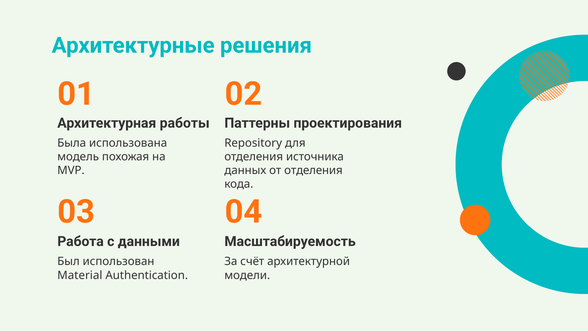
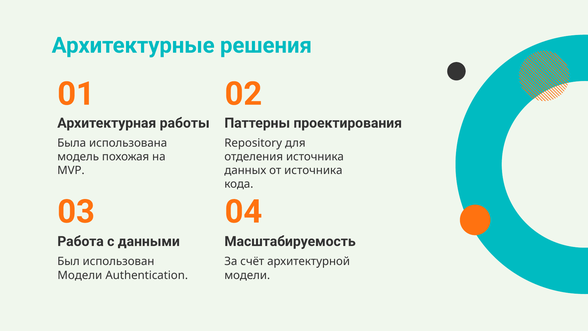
от отделения: отделения -> источника (313, 170)
Material: Material -> Модели (80, 275)
